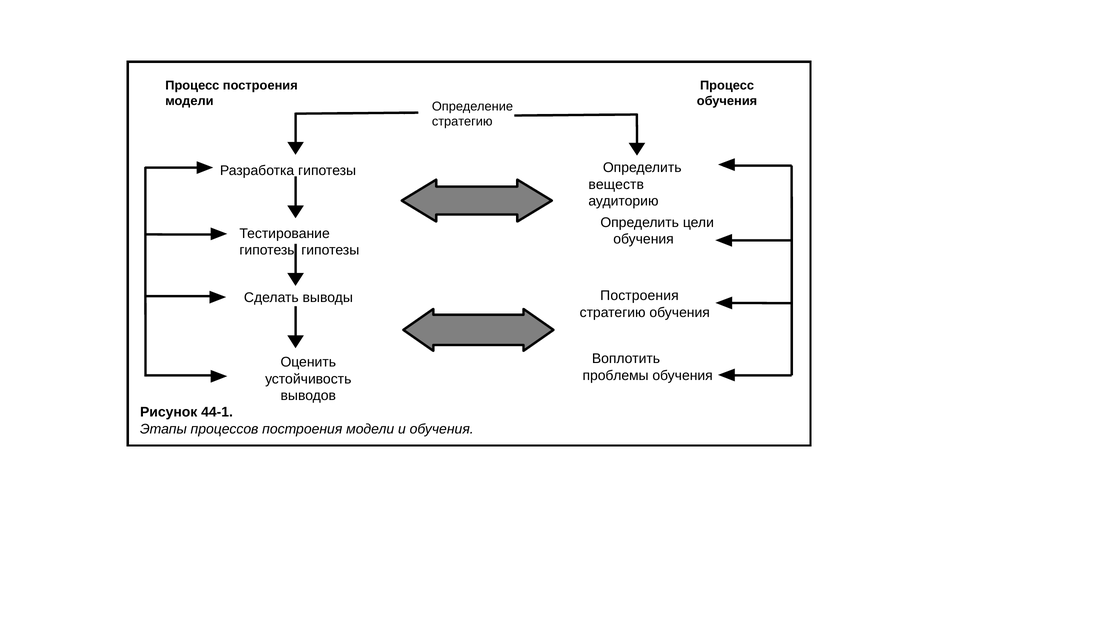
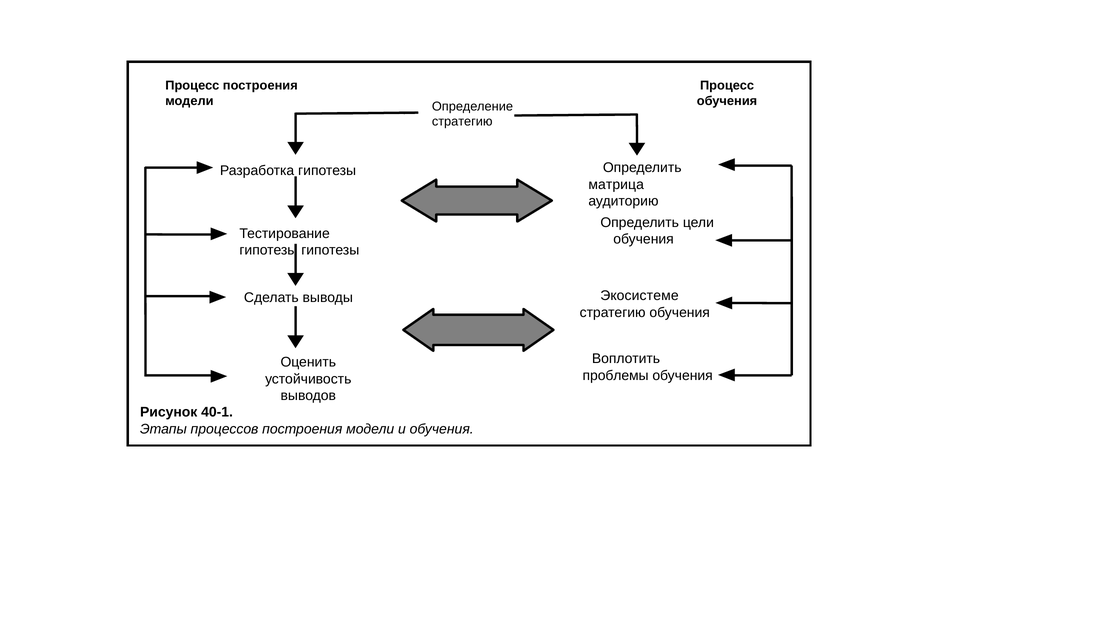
веществ: веществ -> матрица (616, 184)
Построения: Построения -> Экосистеме (639, 296)
44-1: 44-1 -> 40-1 (217, 412)
